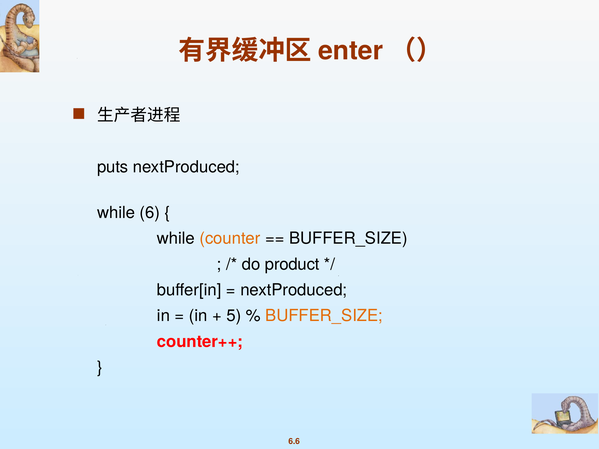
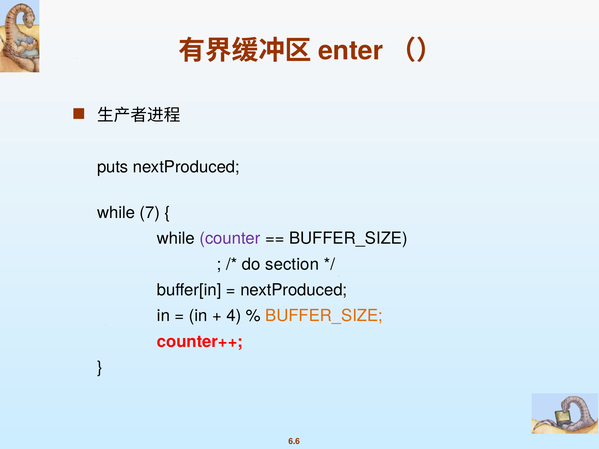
6: 6 -> 7 (150, 213)
counter colour: orange -> purple (230, 239)
product: product -> section (292, 264)
5: 5 -> 4 (234, 316)
